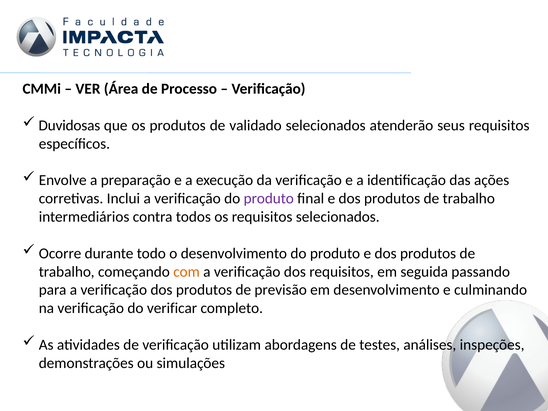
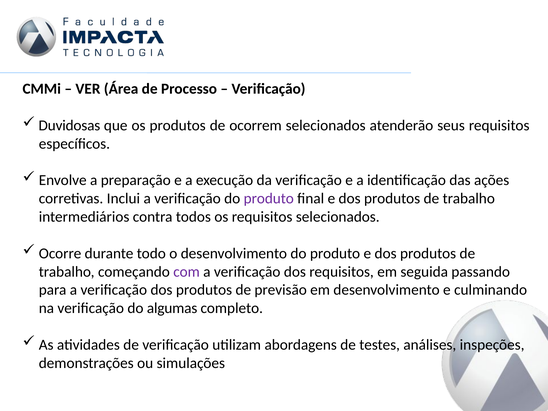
validado: validado -> ocorrem (256, 125)
com colour: orange -> purple (187, 272)
verificar: verificar -> algumas (172, 308)
